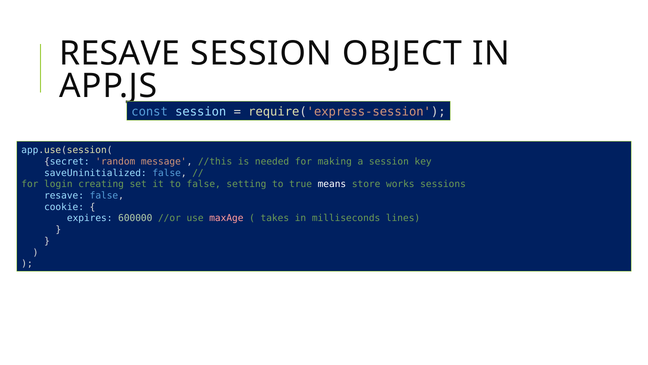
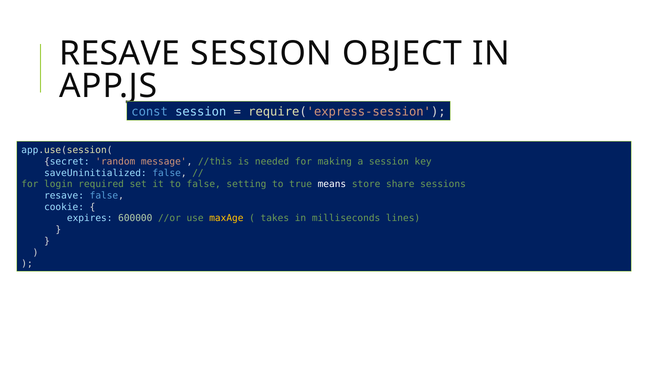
creating: creating -> required (101, 184)
works: works -> share (400, 184)
maxAge colour: pink -> yellow (226, 218)
